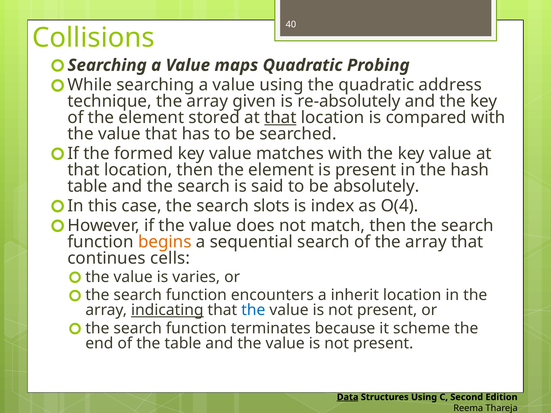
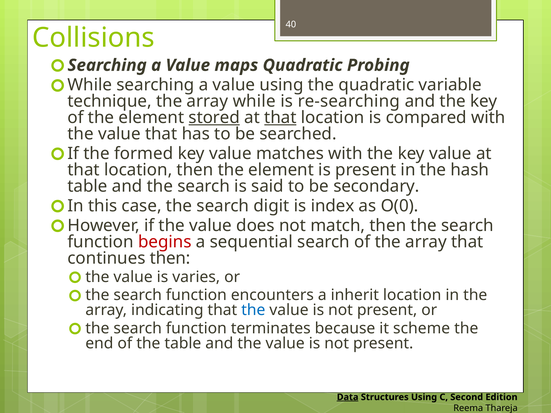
address: address -> variable (450, 85)
given: given -> while (254, 101)
re-absolutely: re-absolutely -> re-searching (349, 101)
stored underline: none -> present (214, 118)
absolutely: absolutely -> secondary (376, 186)
slots: slots -> digit (271, 206)
O(4: O(4 -> O(0 (400, 206)
begins colour: orange -> red (165, 242)
continues cells: cells -> then (170, 258)
indicating underline: present -> none (167, 310)
